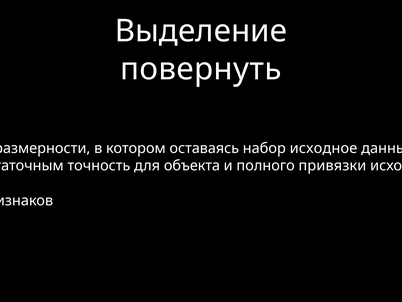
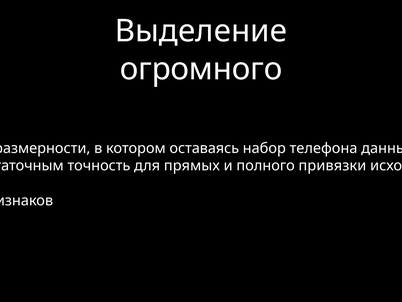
повернуть: повернуть -> огромного (201, 69)
исходное: исходное -> телефона (324, 148)
объекта: объекта -> прямых (192, 165)
